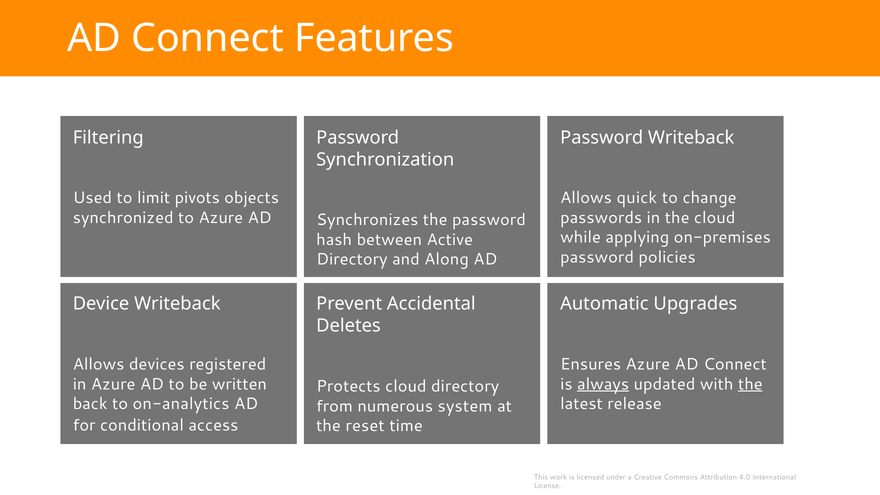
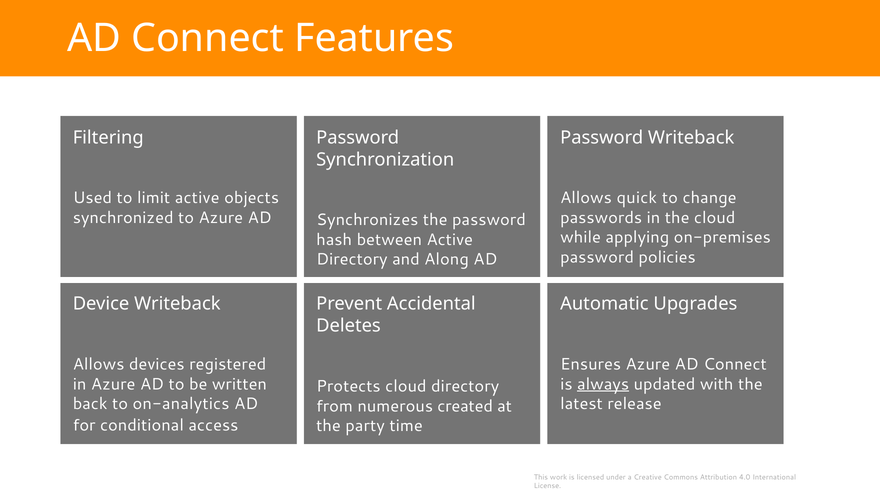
limit pivots: pivots -> active (197, 198)
the underline: present -> none (750, 384)
system: system -> created (465, 406)
reset: reset -> party (365, 426)
